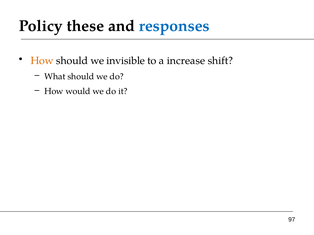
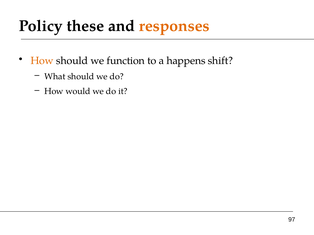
responses colour: blue -> orange (174, 26)
invisible: invisible -> function (126, 61)
increase: increase -> happens (186, 61)
